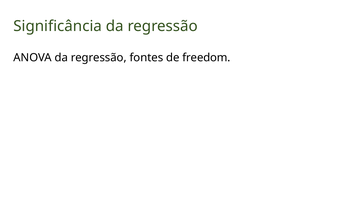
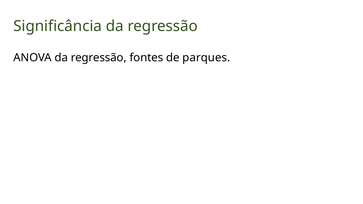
freedom: freedom -> parques (206, 58)
